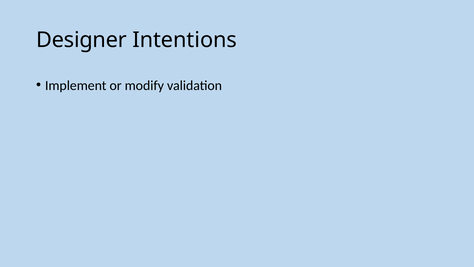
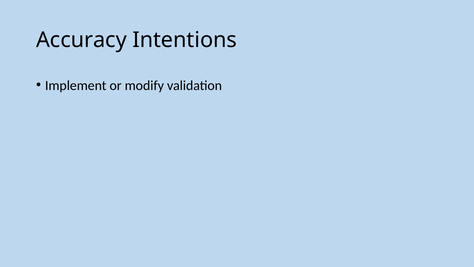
Designer: Designer -> Accuracy (81, 40)
